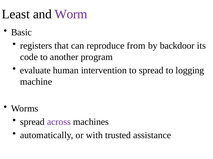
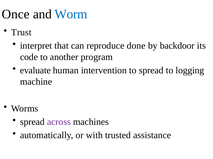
Least: Least -> Once (16, 14)
Worm colour: purple -> blue (71, 14)
Basic: Basic -> Trust (21, 32)
registers: registers -> interpret (36, 46)
from: from -> done (136, 46)
